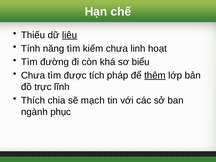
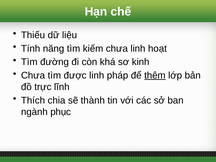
liệu underline: present -> none (70, 35)
biểu: biểu -> kinh (141, 62)
được tích: tích -> linh (97, 75)
mạch: mạch -> thành (93, 100)
